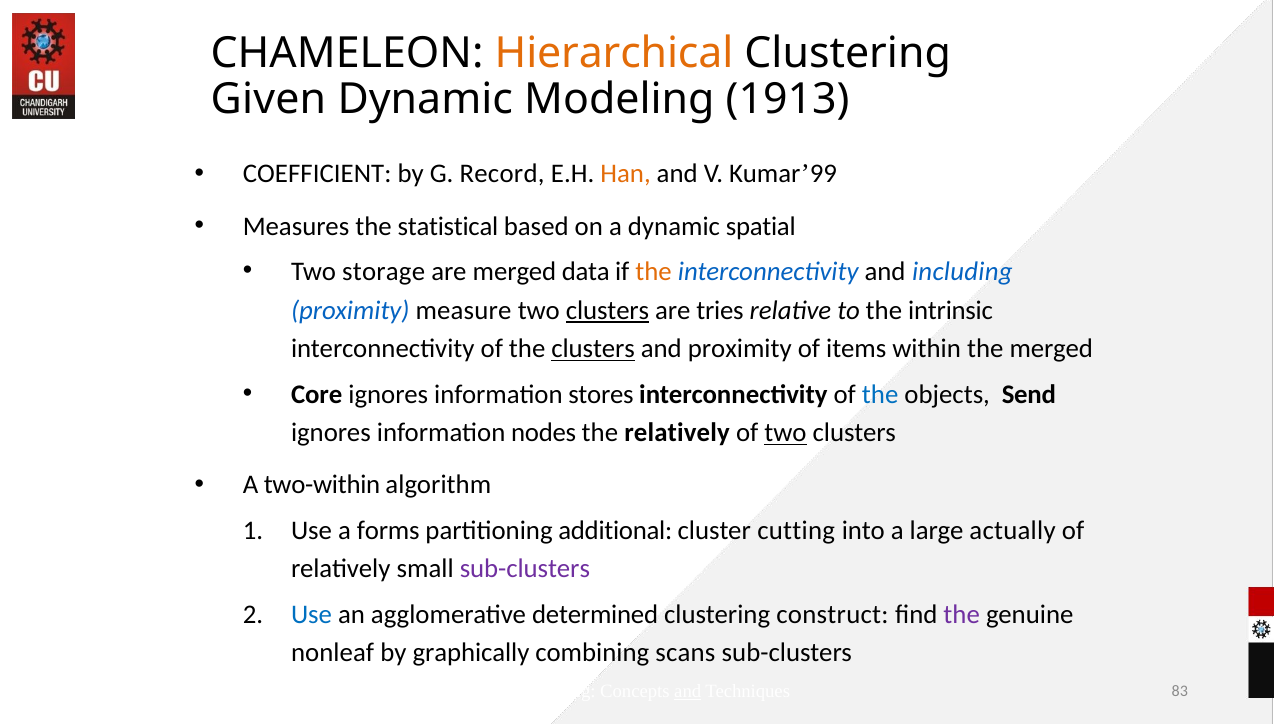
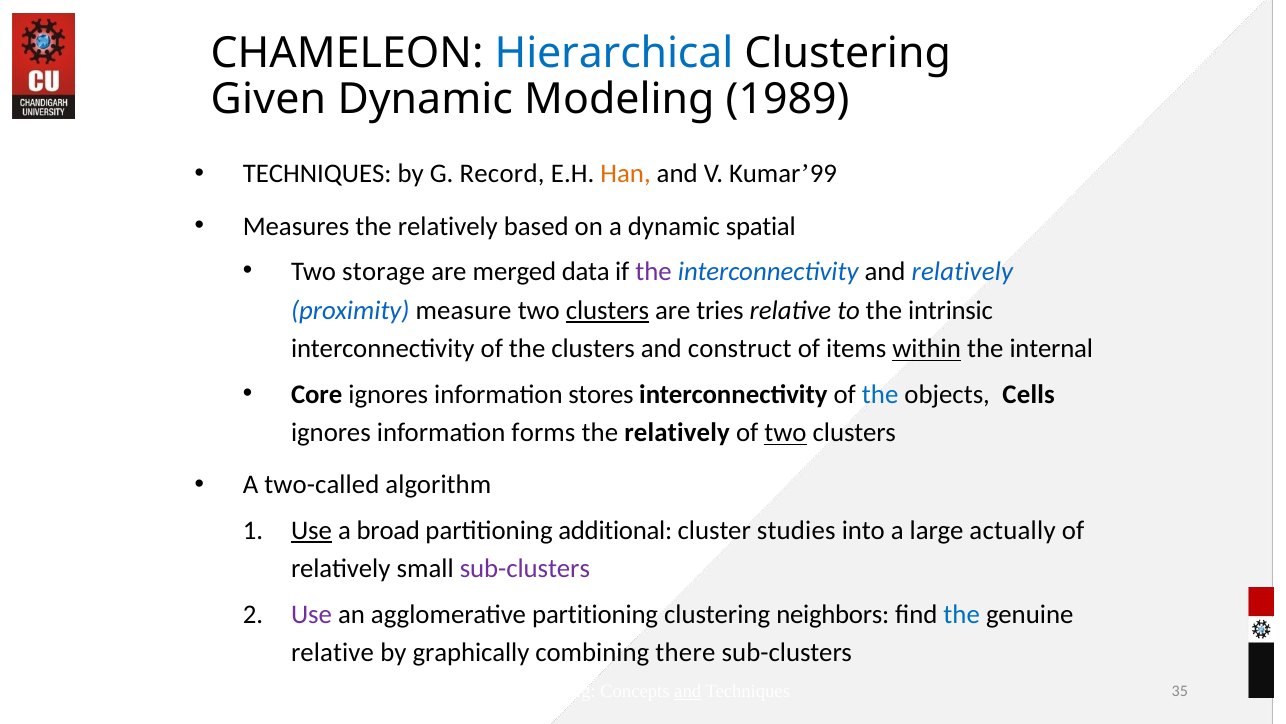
Hierarchical colour: orange -> blue (614, 53)
1913: 1913 -> 1989 (788, 99)
COEFFICIENT: COEFFICIENT -> TECHNIQUES (317, 174)
Measures the statistical: statistical -> relatively (448, 226)
the colour: orange -> purple (654, 271)
and including: including -> relatively (962, 271)
clusters underline: present -> none (593, 349)
and proximity: proximity -> construct (740, 349)
within underline: none -> present (927, 349)
the merged: merged -> internal (1051, 349)
Send: Send -> Cells (1029, 394)
nodes: nodes -> forms (543, 432)
two-within: two-within -> two-called (322, 484)
Use underline: none -> present (312, 530)
forms: forms -> broad (388, 530)
cutting: cutting -> studies (796, 530)
Use colour: blue -> purple (312, 614)
agglomerative determined: determined -> partitioning (595, 614)
construct: construct -> neighbors (833, 614)
the colour: purple -> blue (962, 614)
nonleaf: nonleaf -> relative (333, 652)
scans: scans -> there (685, 652)
83: 83 -> 35 (1180, 691)
